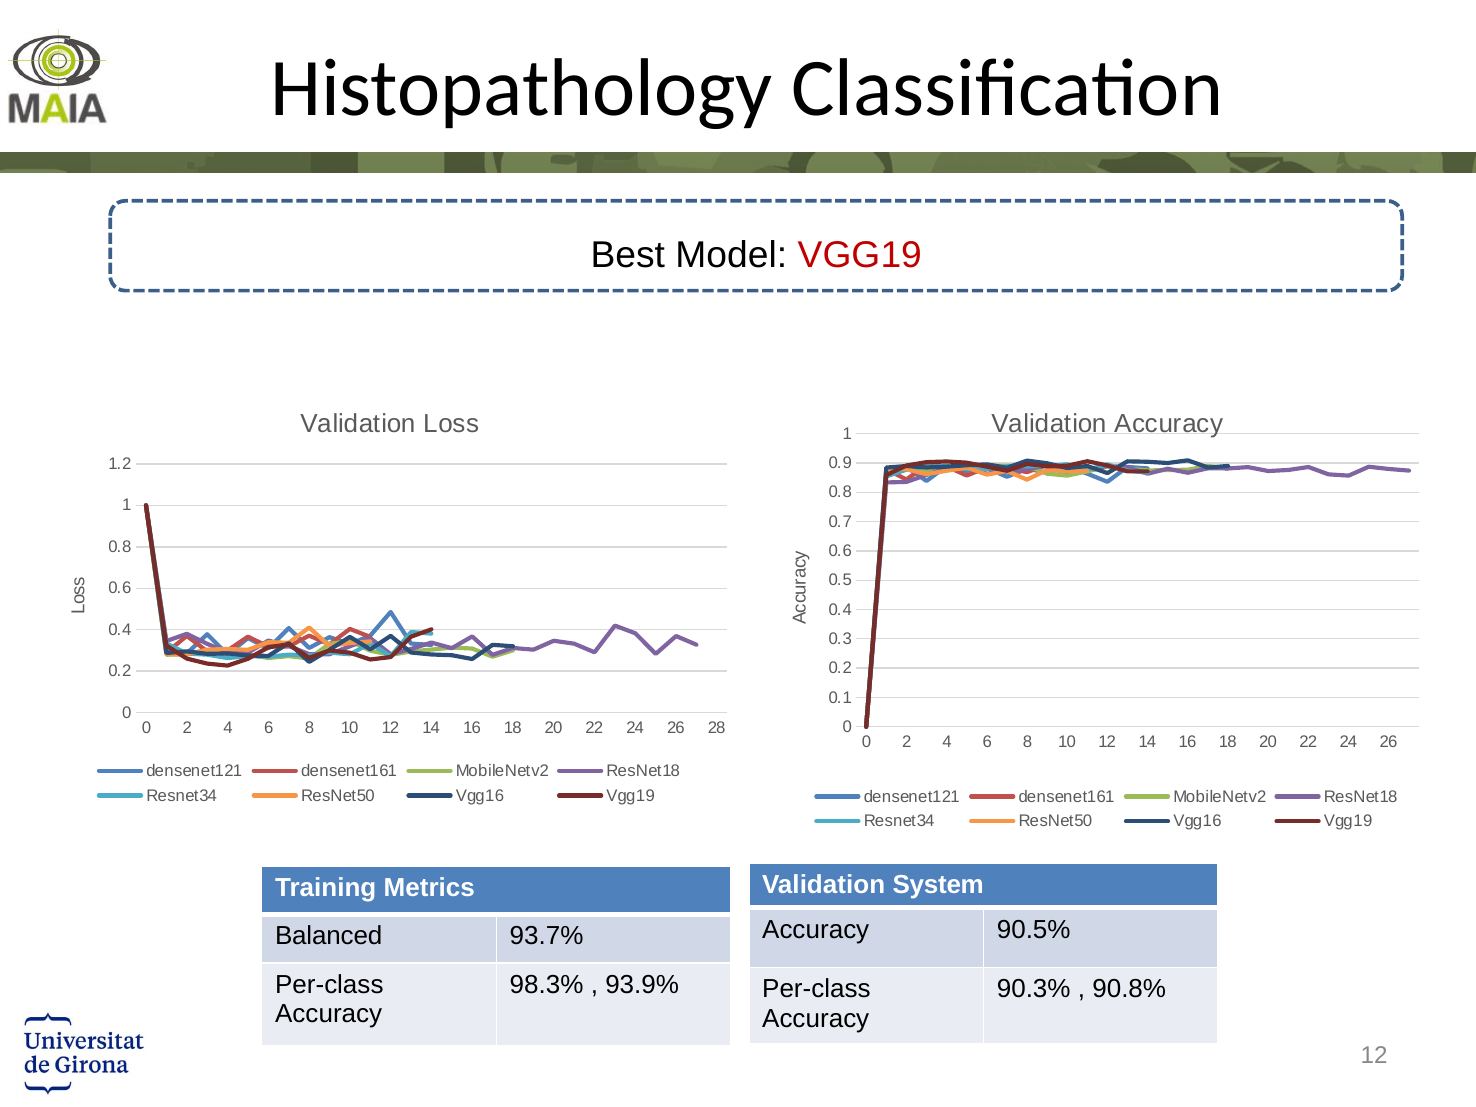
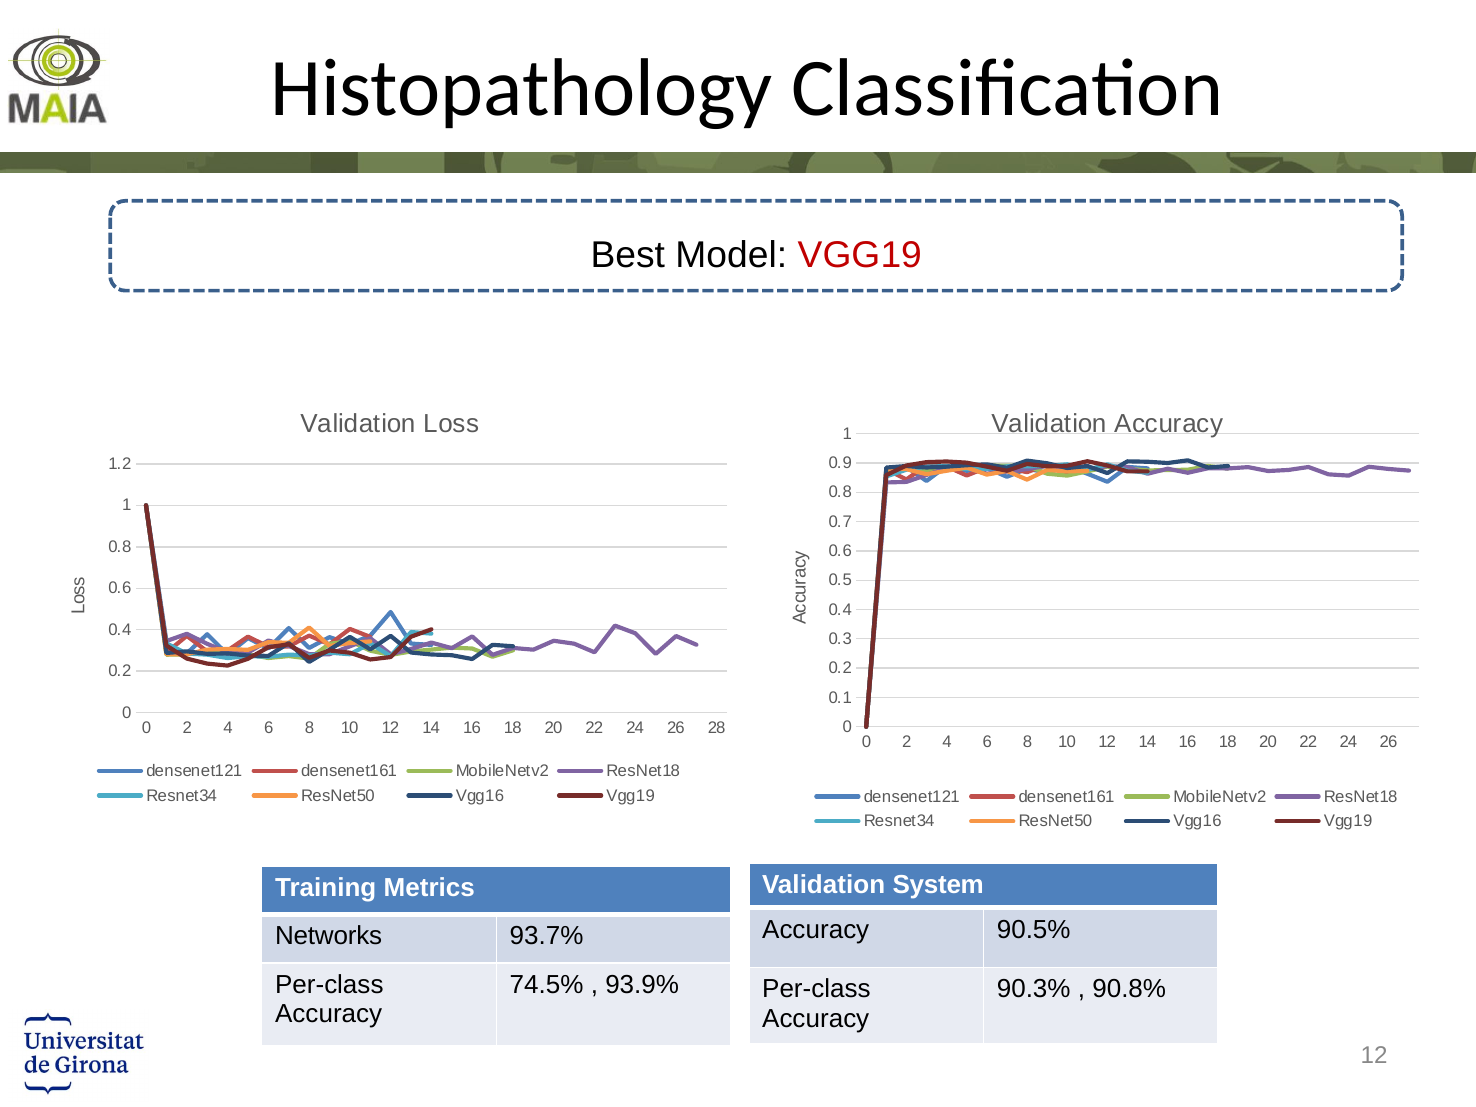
Balanced: Balanced -> Networks (329, 936)
98.3%: 98.3% -> 74.5% (547, 985)
